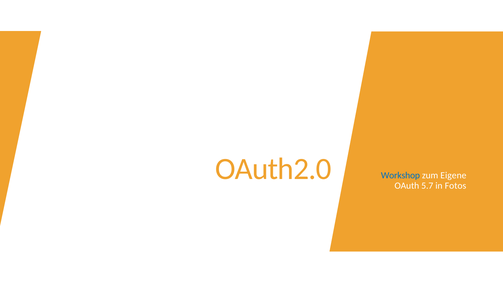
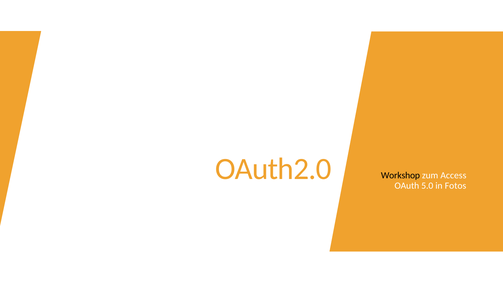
Workshop colour: blue -> black (400, 175)
Eigene: Eigene -> Access (453, 175)
5.7: 5.7 -> 5.0 (427, 186)
